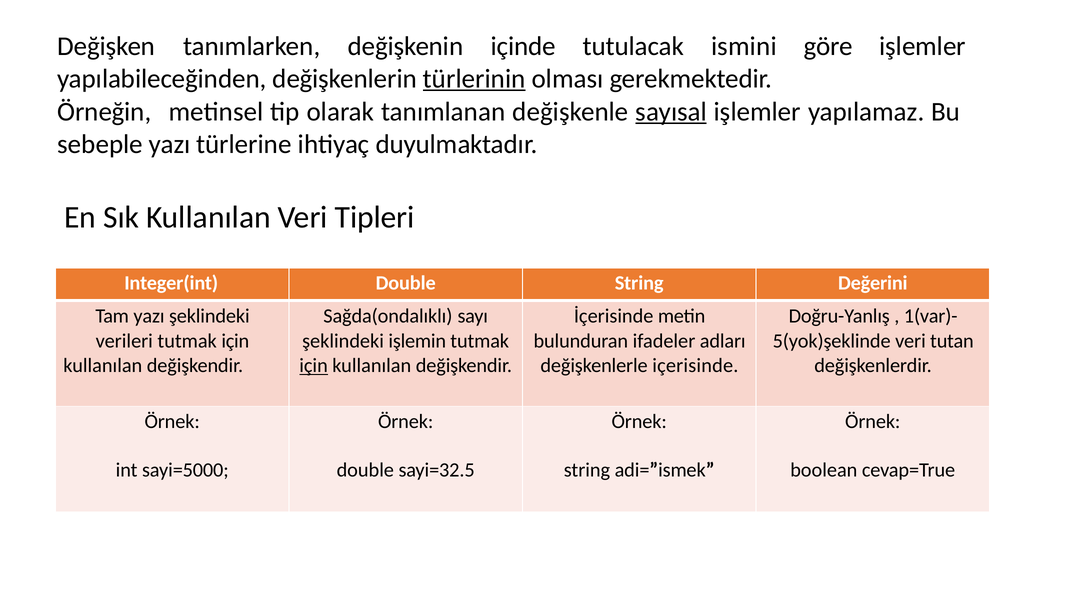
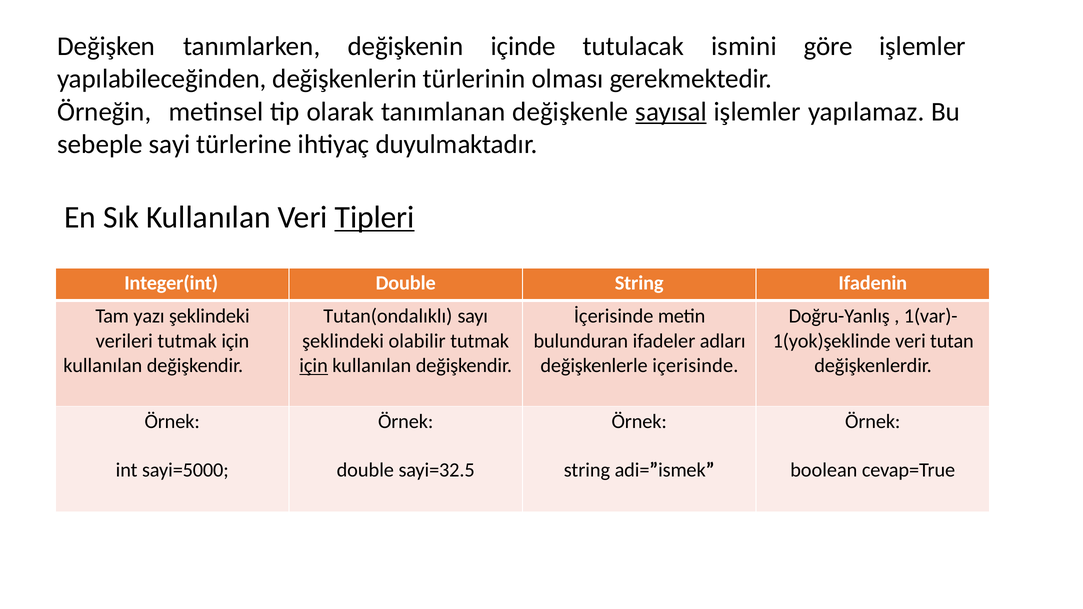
türlerinin underline: present -> none (474, 79)
sebeple yazı: yazı -> sayi (170, 144)
Tipleri underline: none -> present (375, 217)
Değerini: Değerini -> Ifadenin (873, 283)
Sağda(ondalıklı: Sağda(ondalıklı -> Tutan(ondalıklı (388, 316)
işlemin: işlemin -> olabilir (417, 341)
5(yok)şeklinde: 5(yok)şeklinde -> 1(yok)şeklinde (832, 341)
